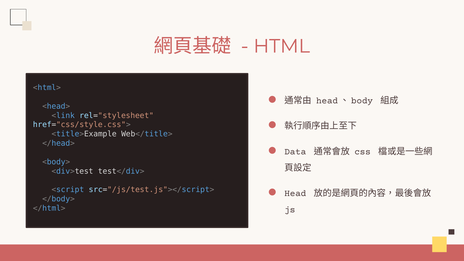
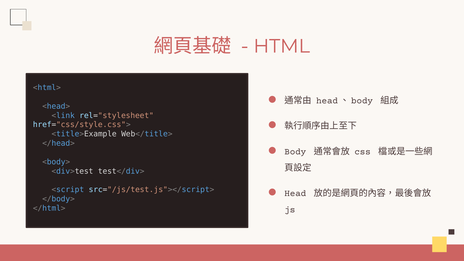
Data: Data -> Body (295, 151)
